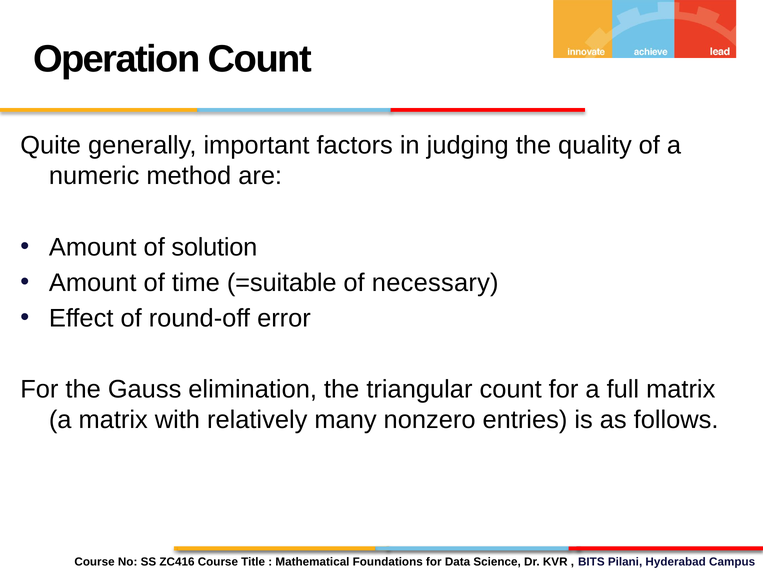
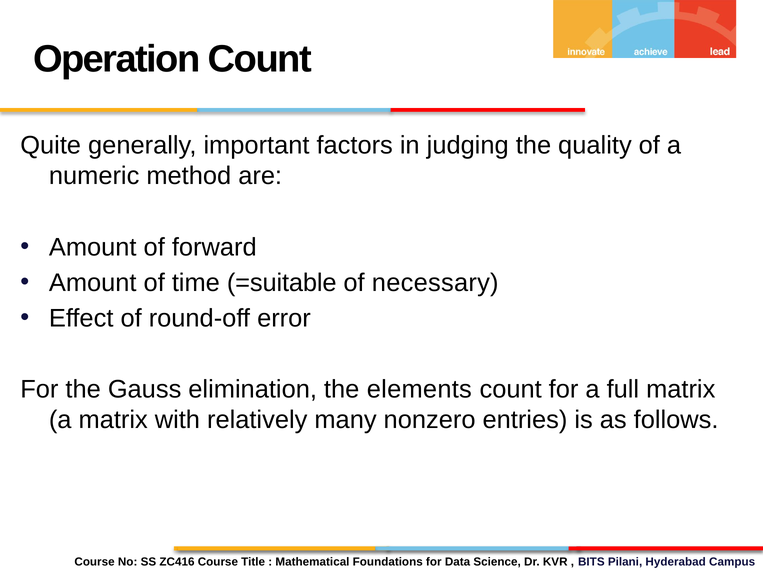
solution: solution -> forward (214, 247)
triangular: triangular -> elements (419, 390)
